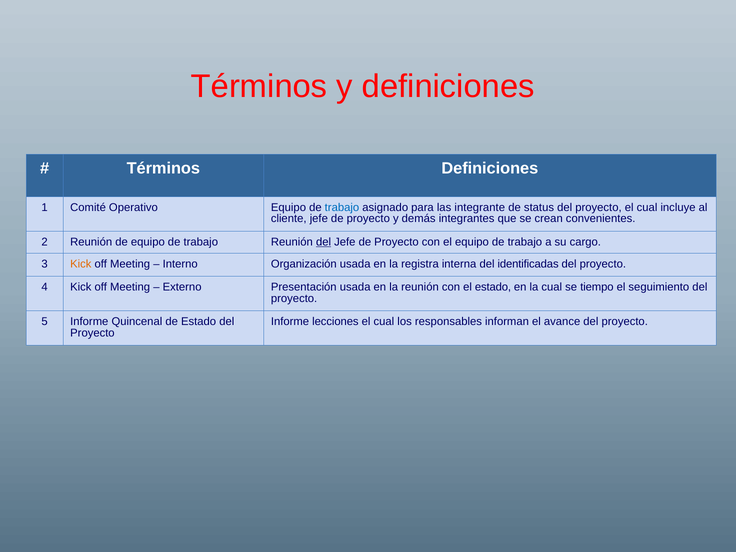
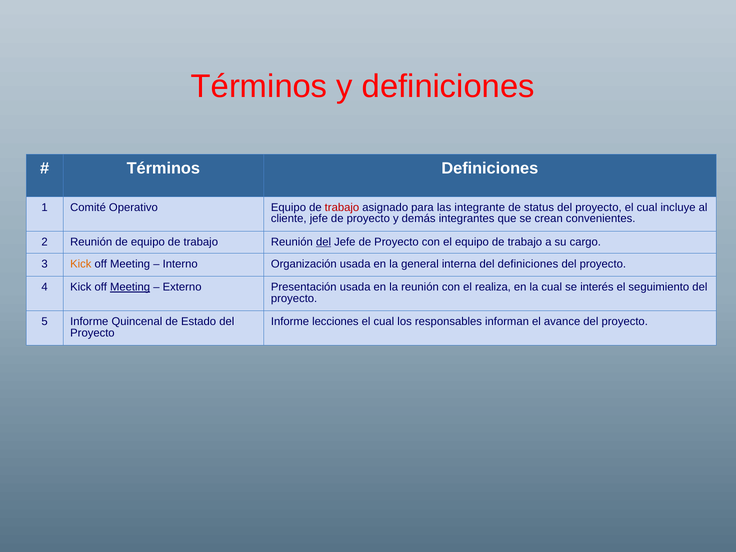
trabajo colour: blue -> red (342, 208)
registra: registra -> general (420, 264)
del identificadas: identificadas -> definiciones (528, 264)
Meeting underline: none -> present (130, 287)
el estado: estado -> realiza (493, 287)
tiempo: tiempo -> interés (597, 287)
